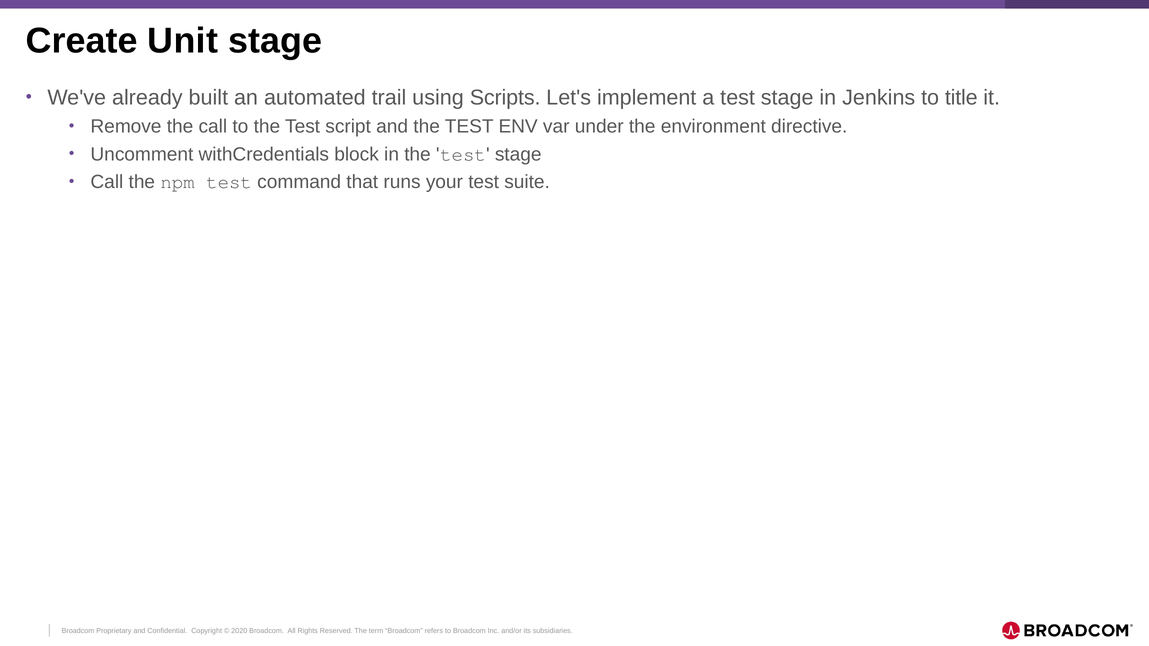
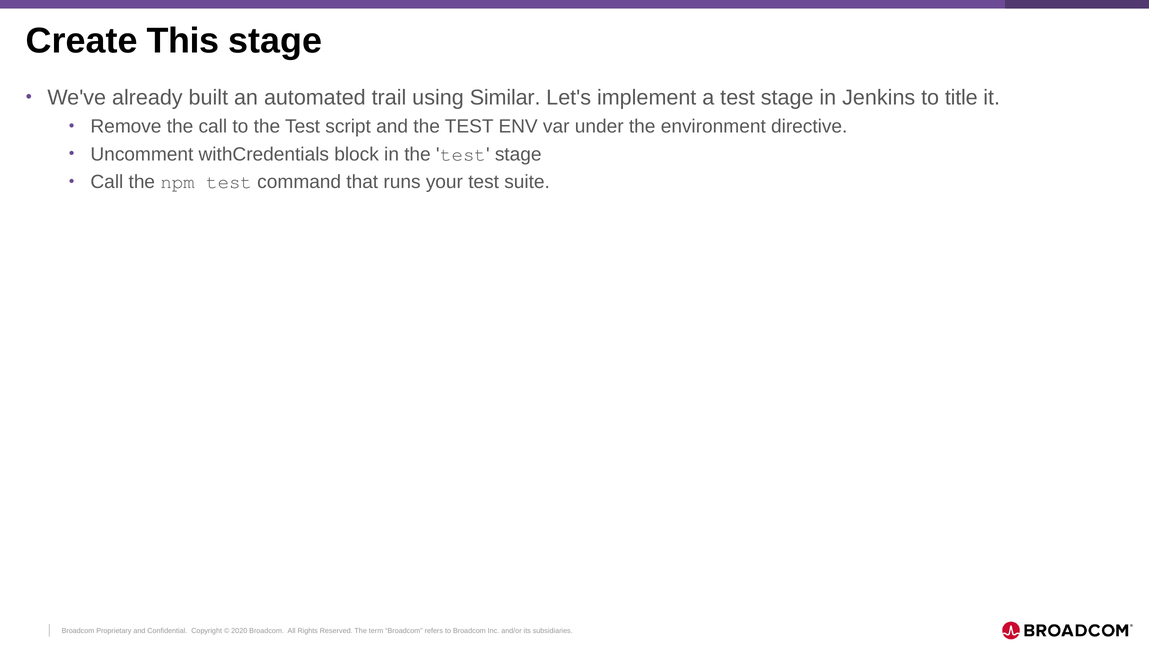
Unit: Unit -> This (183, 41)
Scripts: Scripts -> Similar (505, 98)
